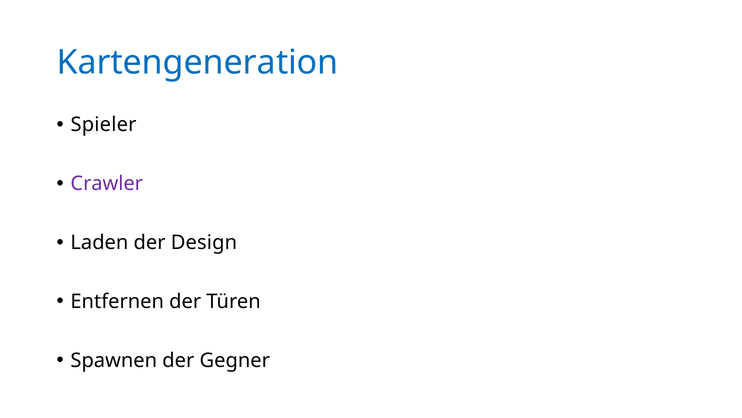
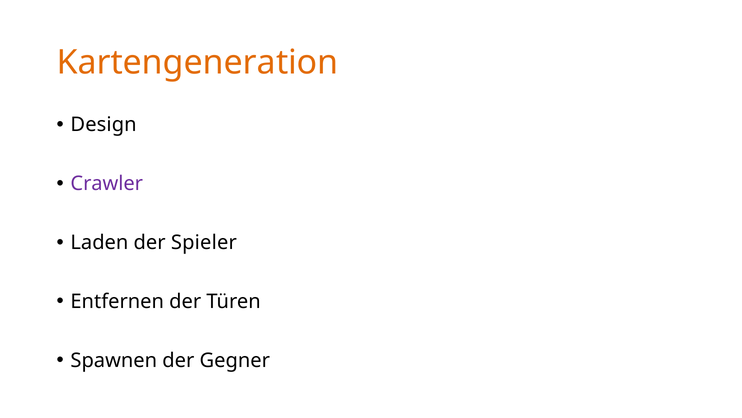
Kartengeneration colour: blue -> orange (198, 62)
Spieler: Spieler -> Design (104, 125)
Design: Design -> Spieler (204, 242)
